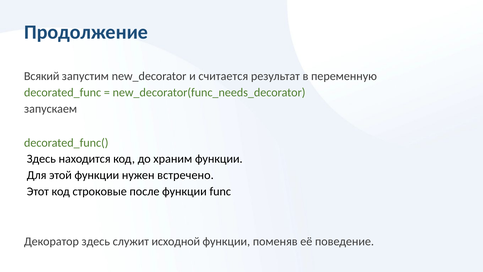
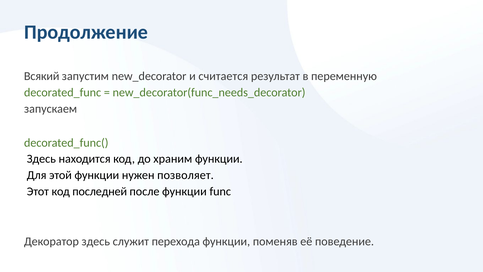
встречено: встречено -> позволяет (185, 175)
строковые: строковые -> последней (100, 191)
исходной: исходной -> перехода (176, 241)
